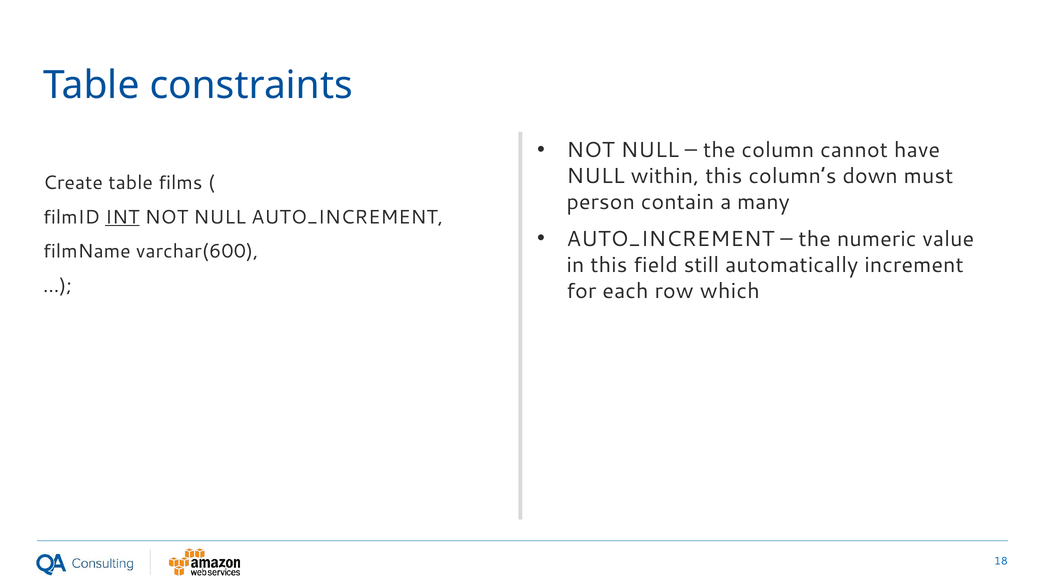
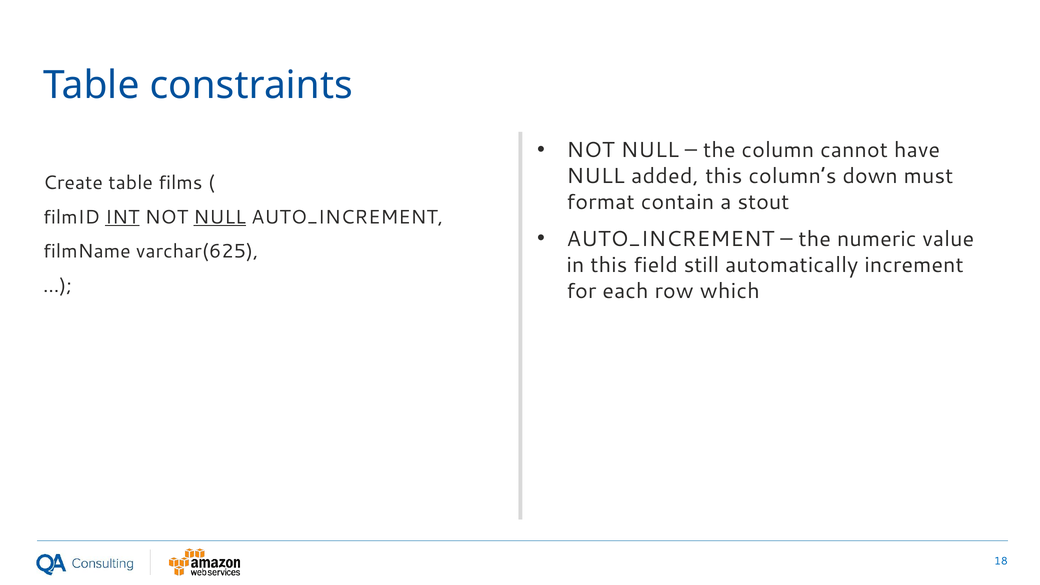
within: within -> added (665, 176)
person: person -> format (601, 202)
many: many -> stout (763, 202)
NULL underline: none -> present (220, 217)
varchar(600: varchar(600 -> varchar(625 (197, 251)
